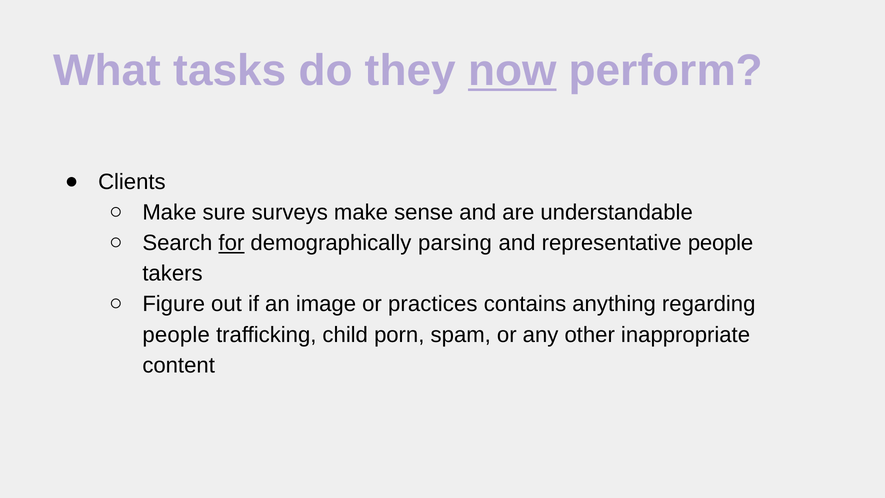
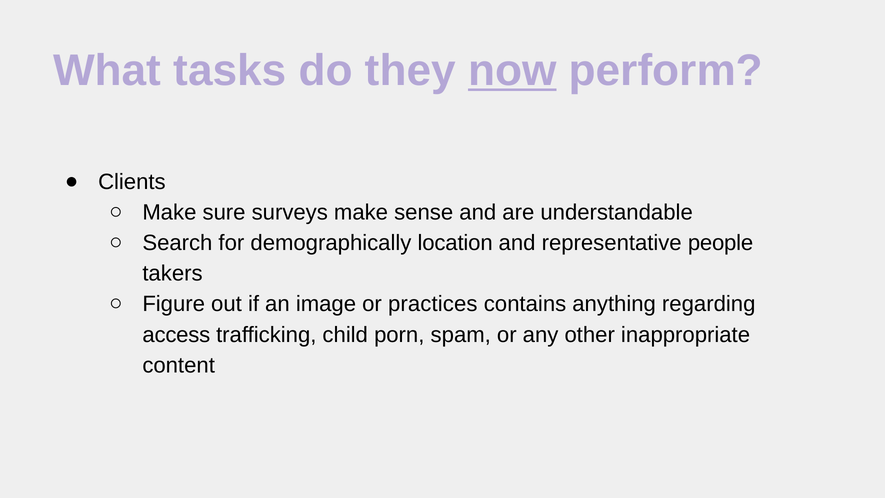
for underline: present -> none (231, 243)
parsing: parsing -> location (455, 243)
people: people -> access (176, 335)
